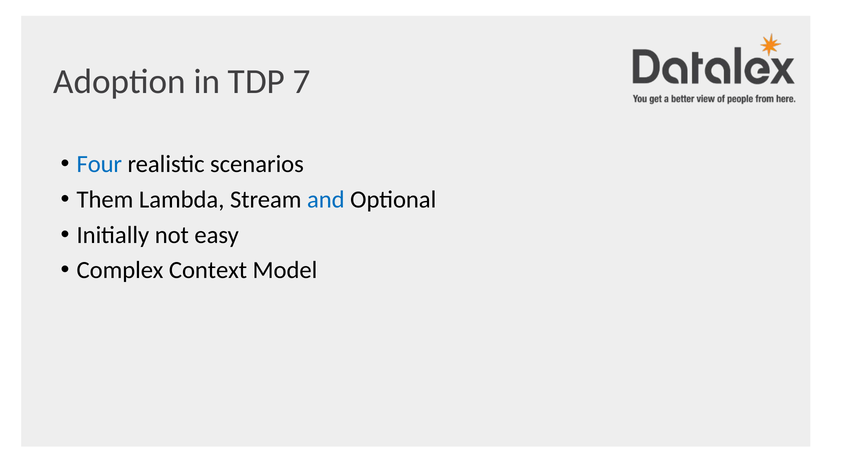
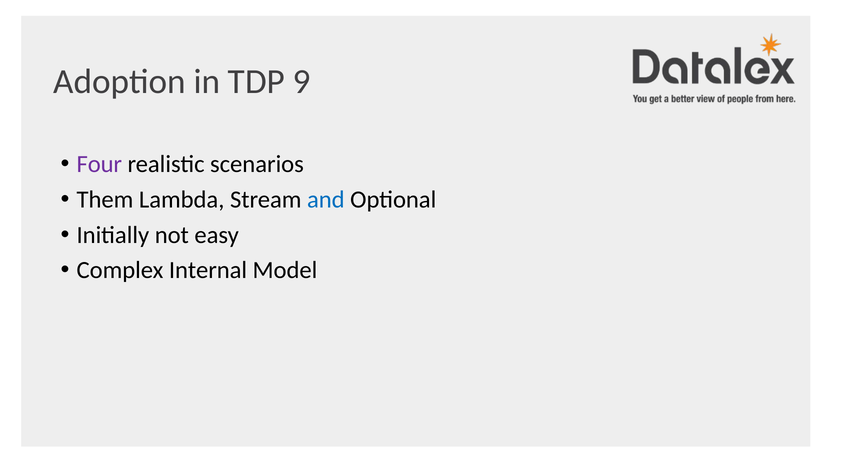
7: 7 -> 9 (302, 82)
Four colour: blue -> purple (99, 164)
Context: Context -> Internal (208, 270)
